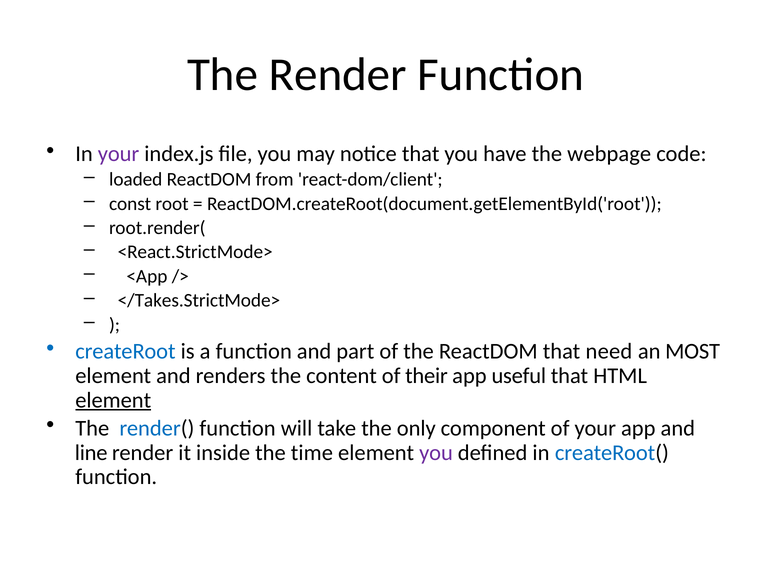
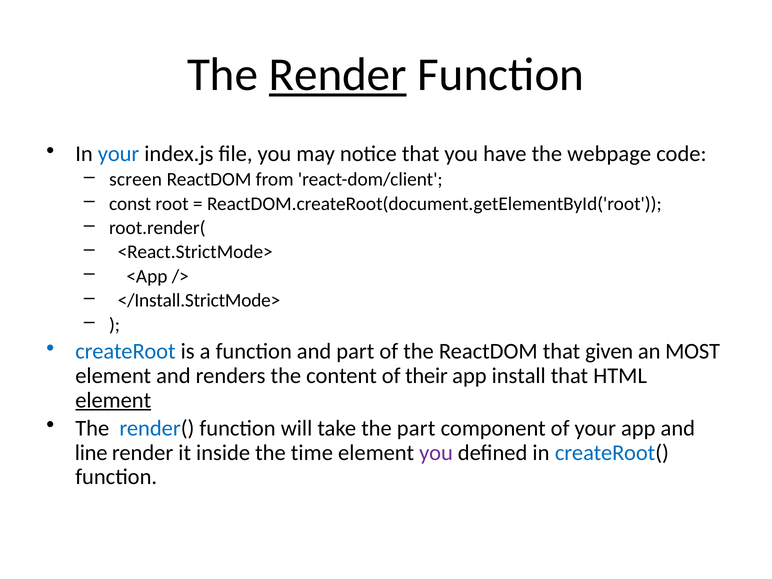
Render underline: none -> present (338, 75)
your colour: purple -> blue (119, 154)
loaded: loaded -> screen (136, 180)
</Takes.StrictMode>: </Takes.StrictMode> -> </Install.StrictMode> (199, 301)
need: need -> given (609, 352)
useful: useful -> install (519, 376)
the only: only -> part (416, 428)
